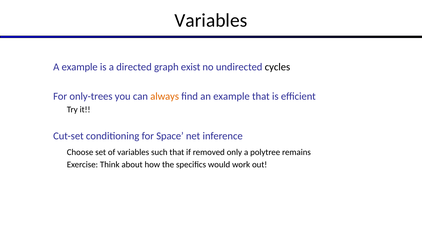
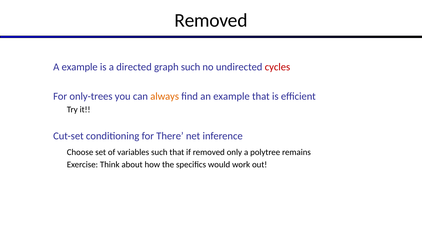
Variables: Variables -> Removed (211, 20)
graph exist: exist -> such (191, 67)
cycles colour: black -> red (277, 67)
Space: Space -> There (170, 136)
